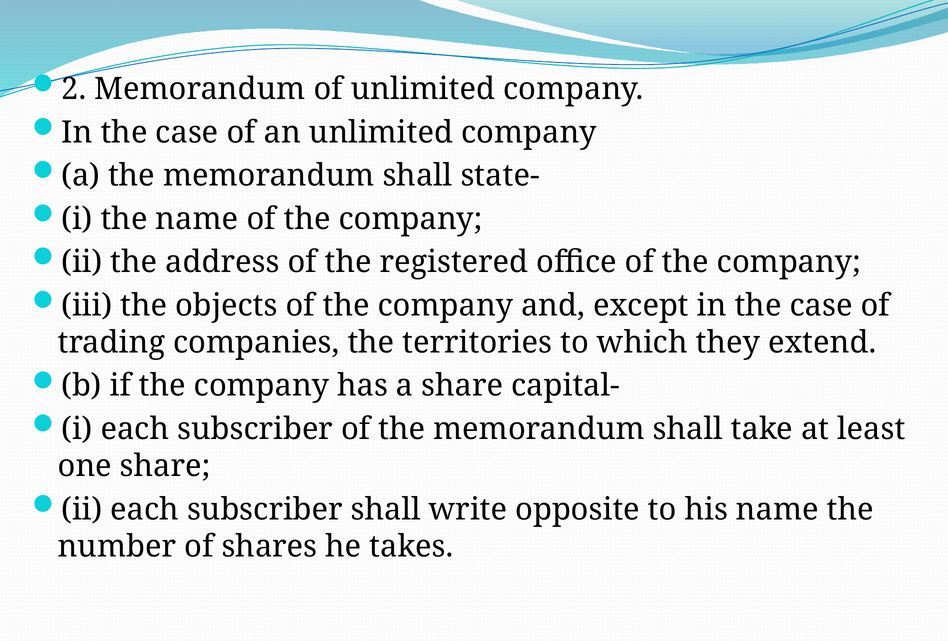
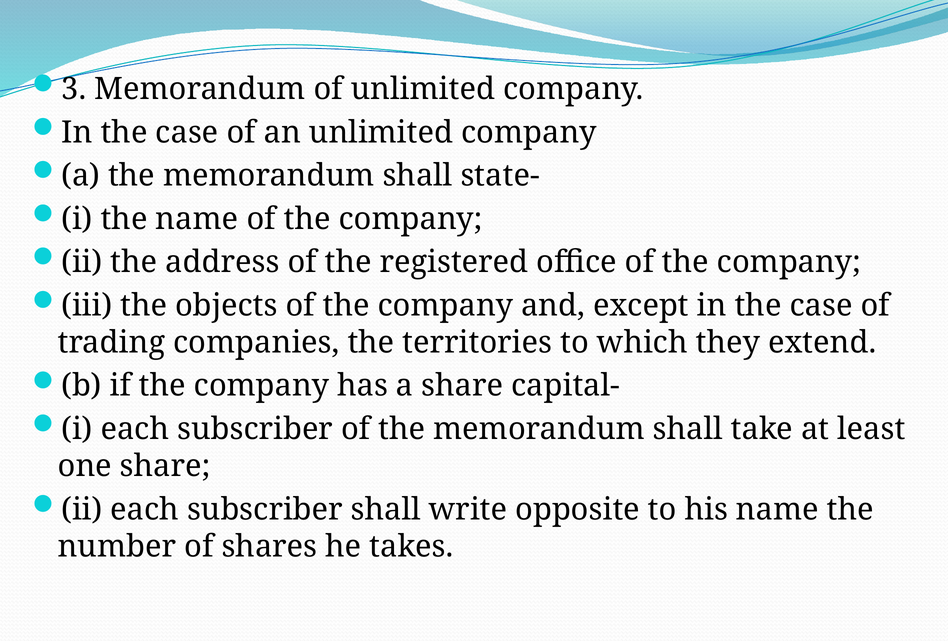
2: 2 -> 3 (74, 89)
